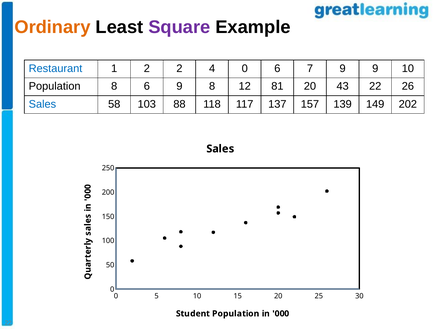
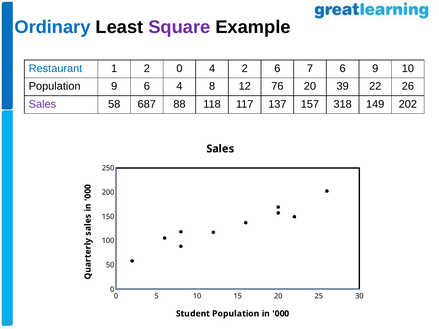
Ordinary colour: orange -> blue (53, 27)
2 2: 2 -> 0 (179, 69)
4 0: 0 -> 2 (245, 69)
7 9: 9 -> 6 (343, 69)
Population 8: 8 -> 9 (114, 86)
6 9: 9 -> 4 (179, 86)
81: 81 -> 76 (277, 86)
43: 43 -> 39 (343, 86)
Sales colour: blue -> purple (42, 104)
103: 103 -> 687 (147, 104)
139: 139 -> 318 (343, 104)
